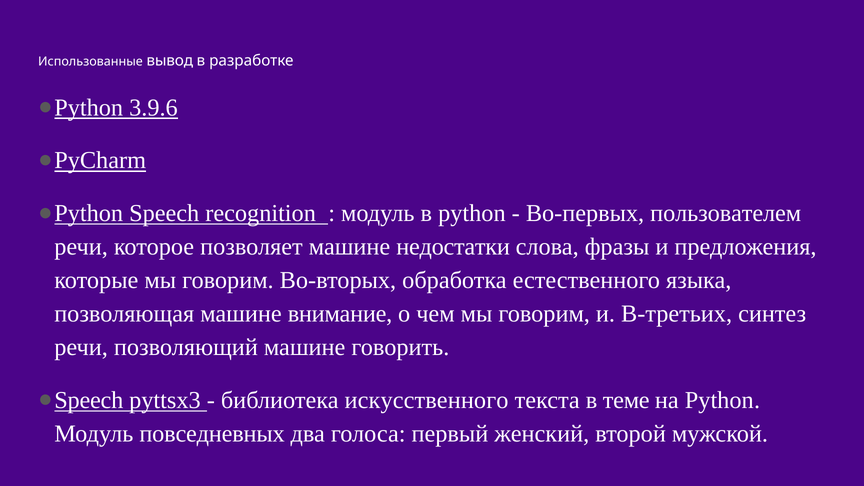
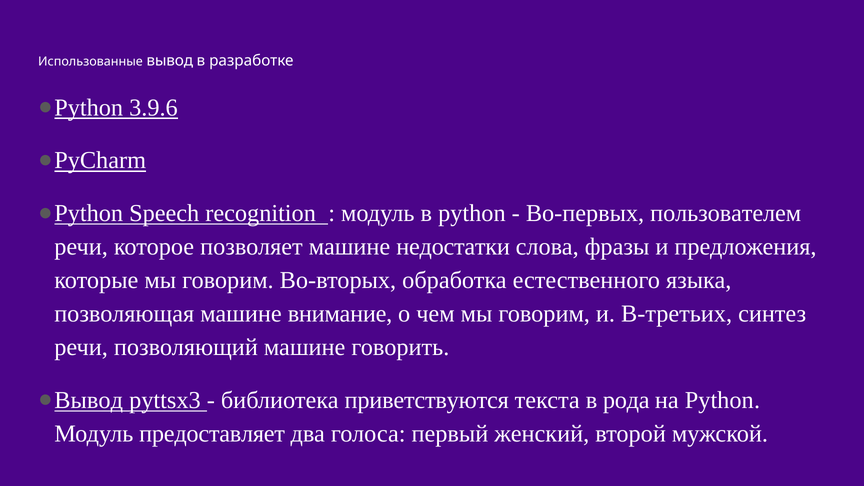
Speech: Speech -> Вывод (89, 400)
искусственного: искусственного -> приветствуются (427, 400)
теме: теме -> рода (626, 400)
повседневных: повседневных -> предоставляет (212, 434)
